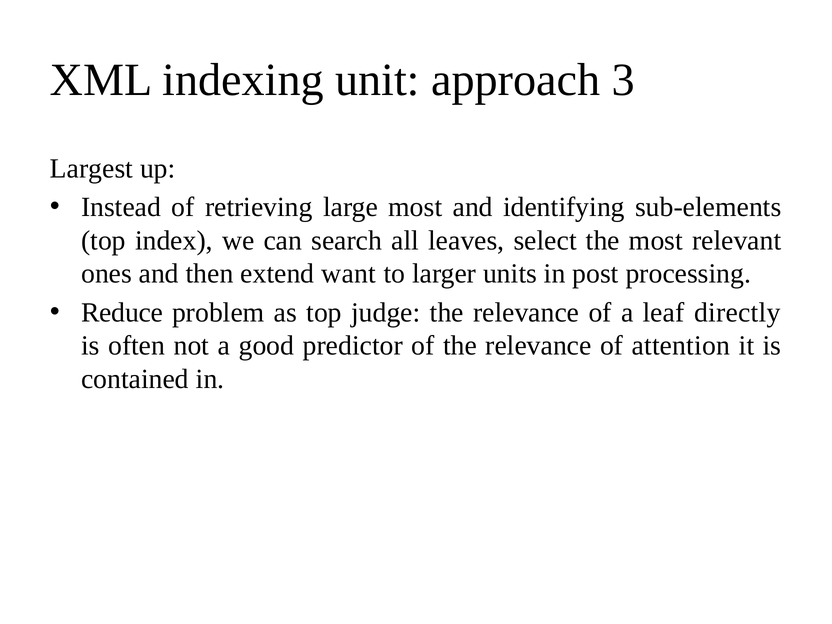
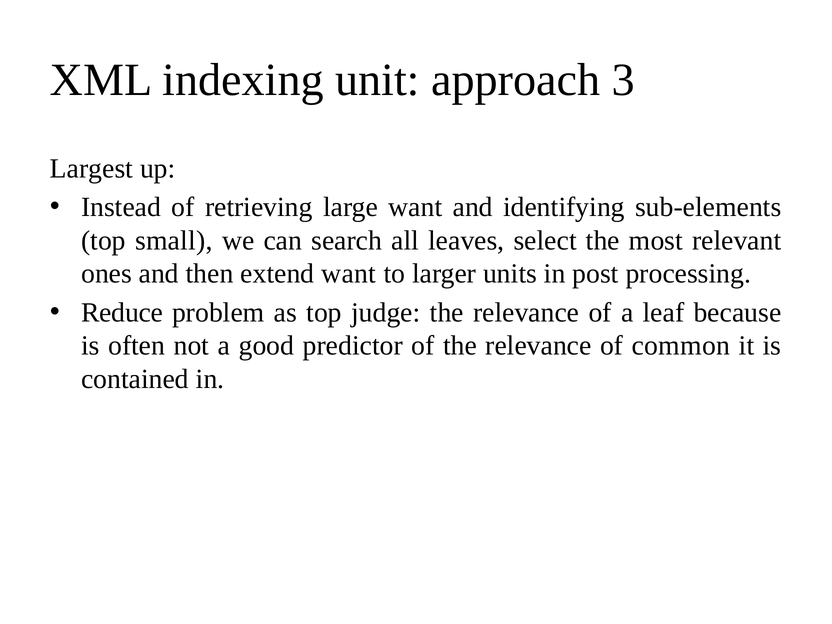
large most: most -> want (415, 207)
index: index -> small (174, 240)
directly: directly -> because (737, 313)
attention: attention -> common (681, 346)
